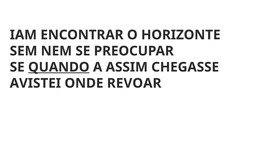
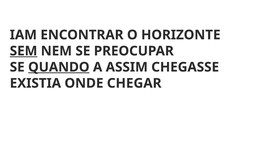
SEM underline: none -> present (24, 51)
AVISTEI: AVISTEI -> EXISTIA (35, 83)
REVOAR: REVOAR -> CHEGAR (134, 83)
